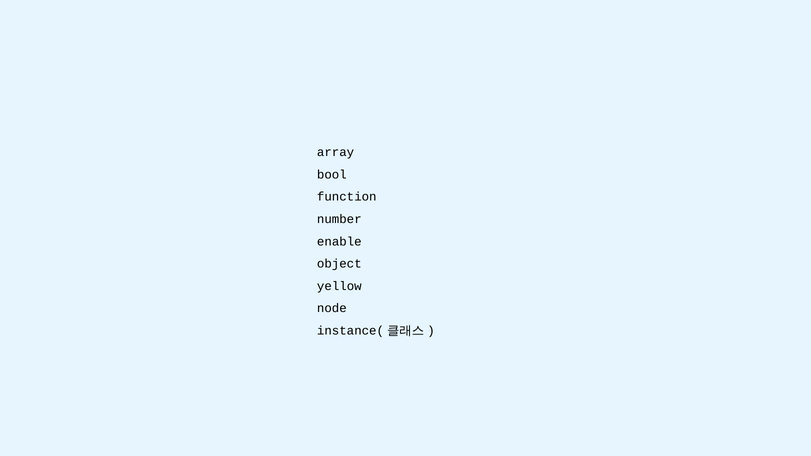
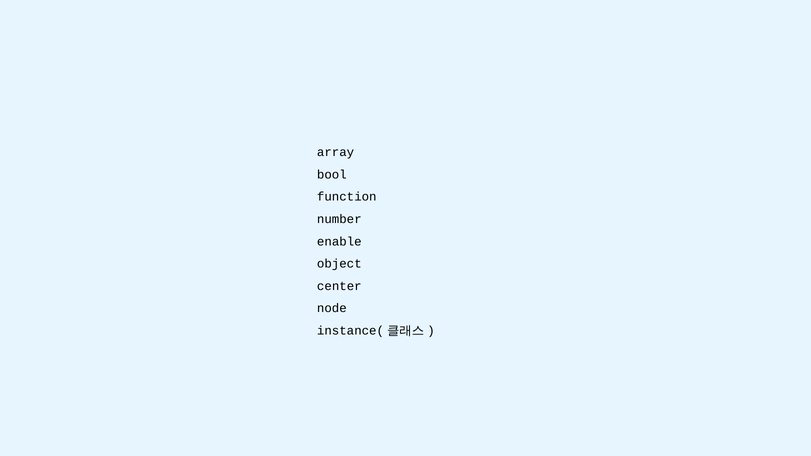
yellow: yellow -> center (339, 286)
